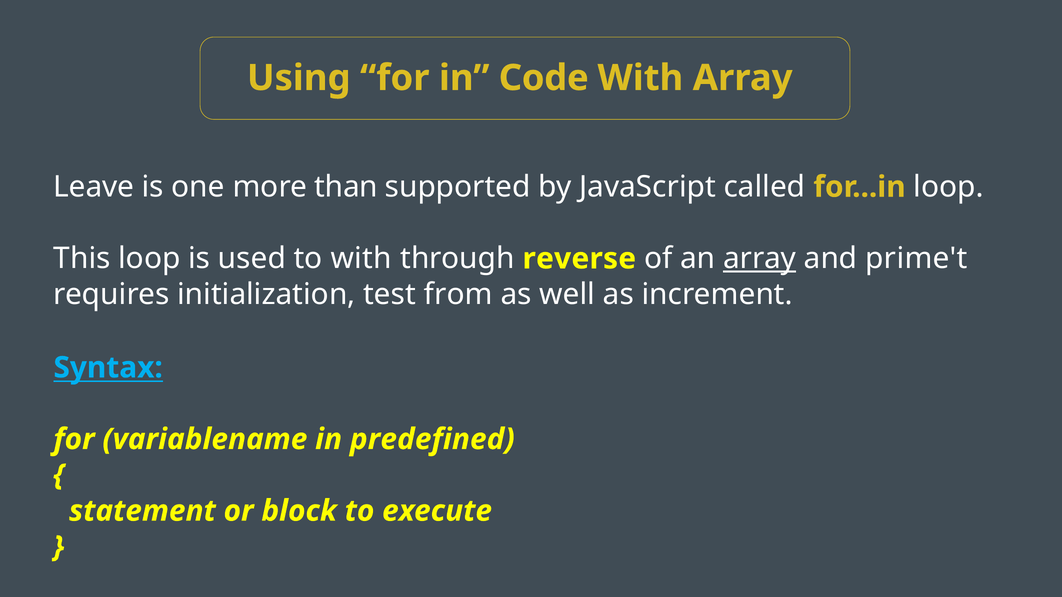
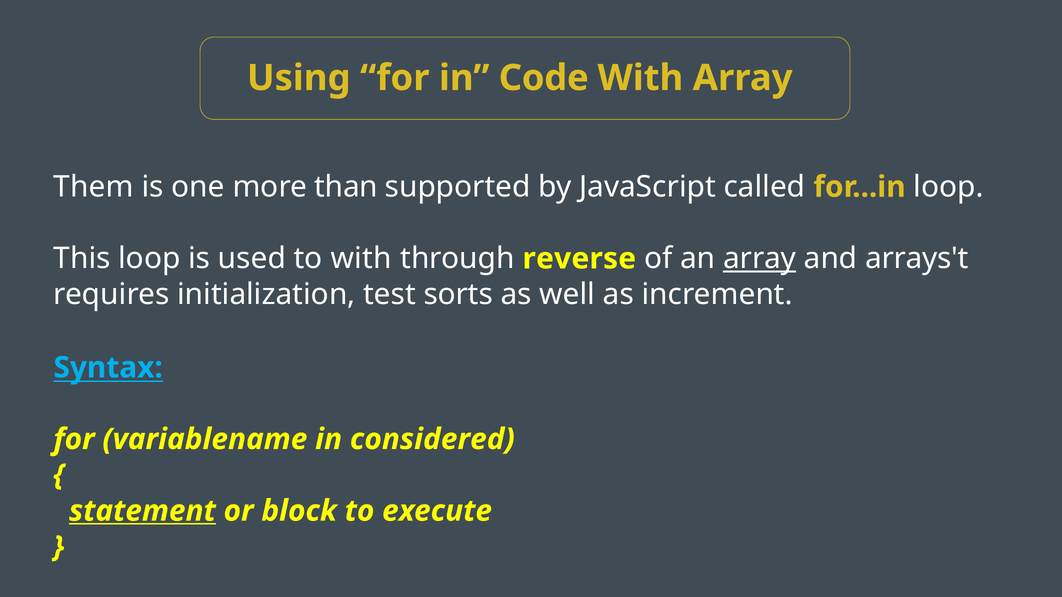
Leave: Leave -> Them (94, 187)
prime't: prime't -> arrays't (917, 259)
from: from -> sorts (458, 295)
predefined: predefined -> considered (432, 440)
statement underline: none -> present (142, 511)
